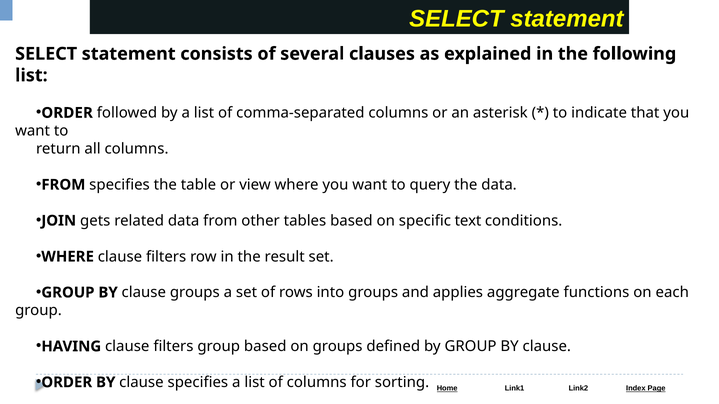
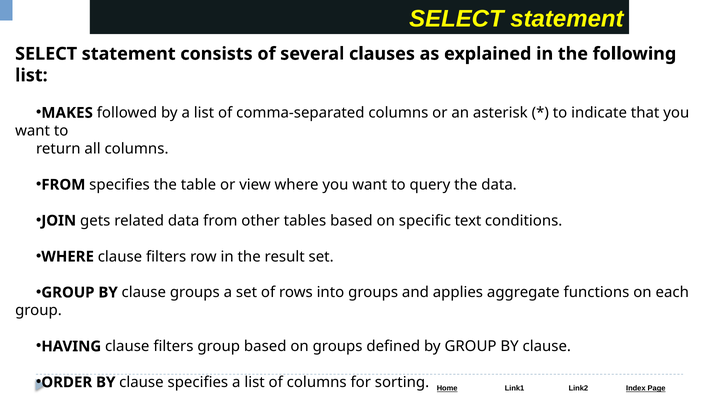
ORDER: ORDER -> MAKES (67, 113)
